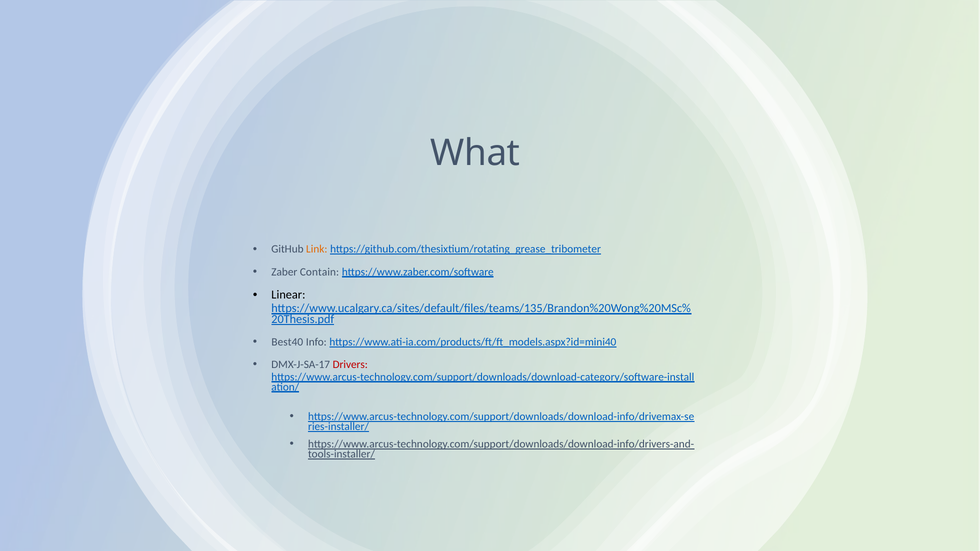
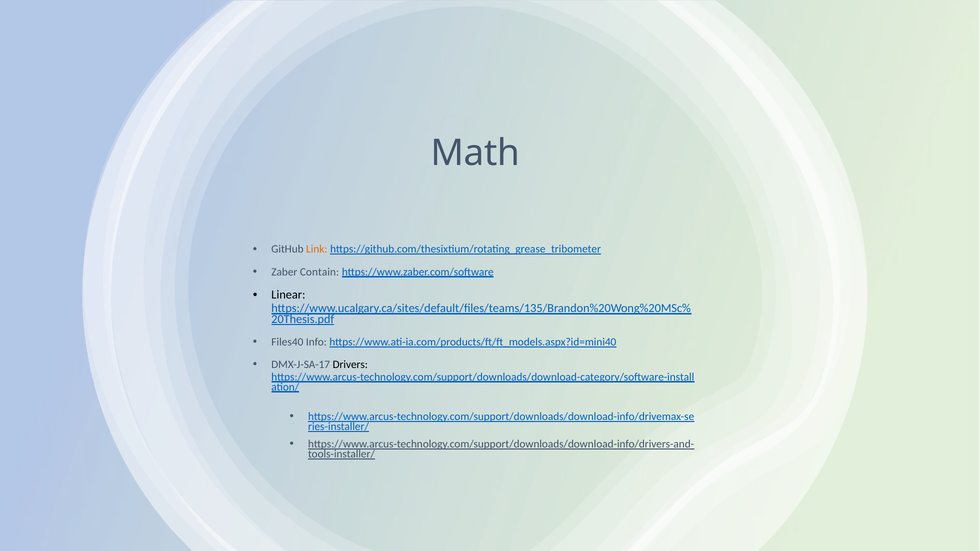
What: What -> Math (475, 153)
Best40: Best40 -> Files40 (287, 342)
Drivers colour: red -> black (350, 365)
